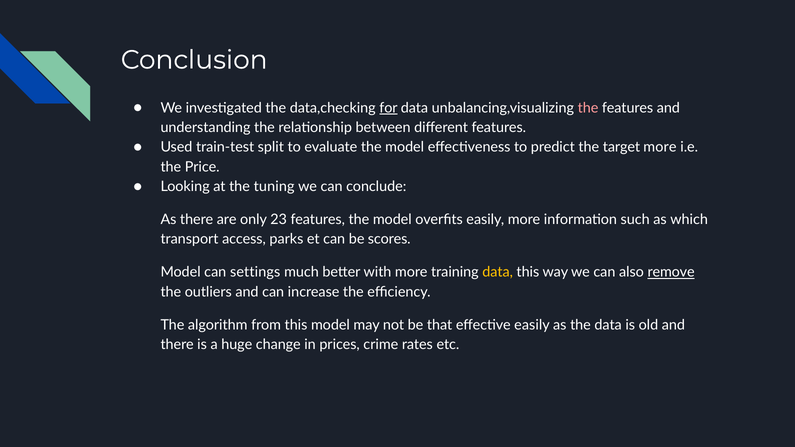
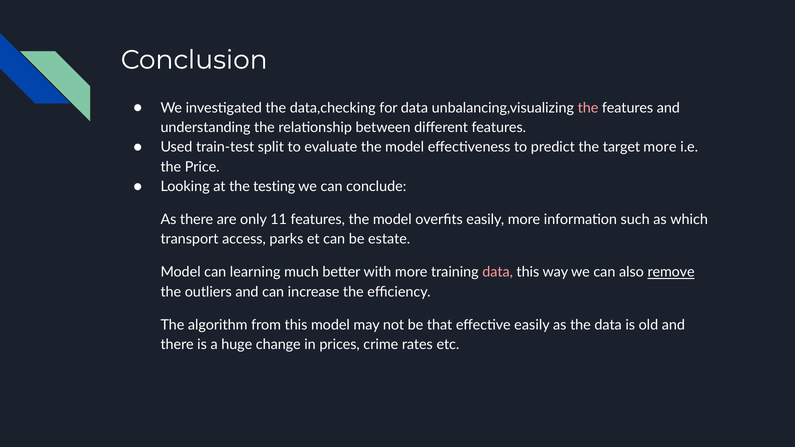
for underline: present -> none (388, 108)
tuning: tuning -> testing (274, 187)
23: 23 -> 11 (279, 220)
scores: scores -> estate (389, 239)
settings: settings -> learning (255, 272)
data colour: yellow -> pink (498, 272)
